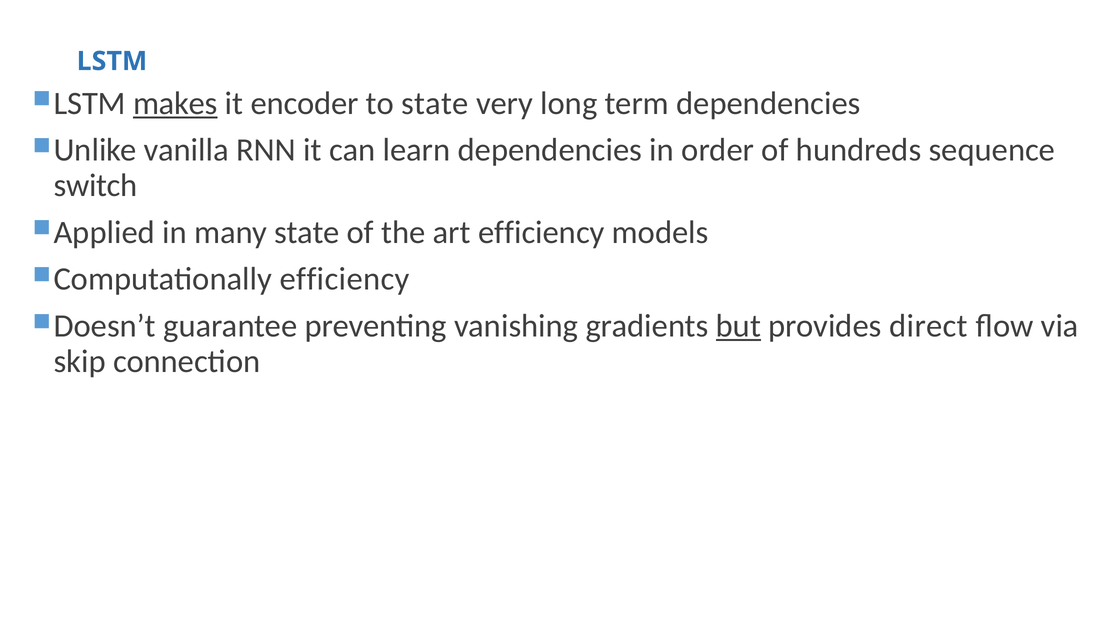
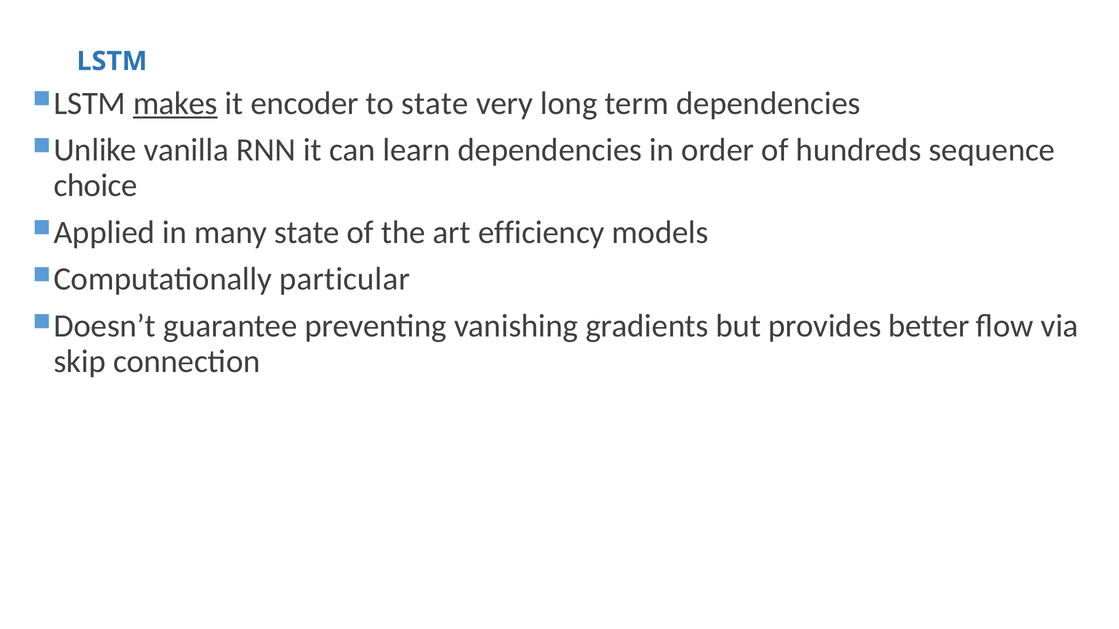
switch: switch -> choice (96, 186)
efficiency: efficiency -> particular (345, 279)
but underline: present -> none (738, 326)
direct: direct -> better (929, 326)
